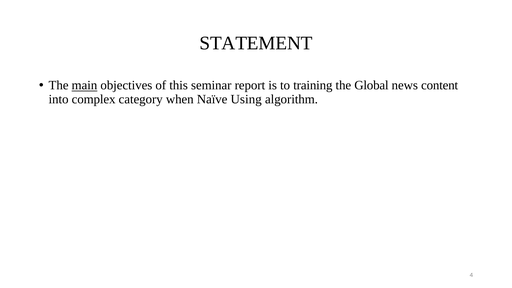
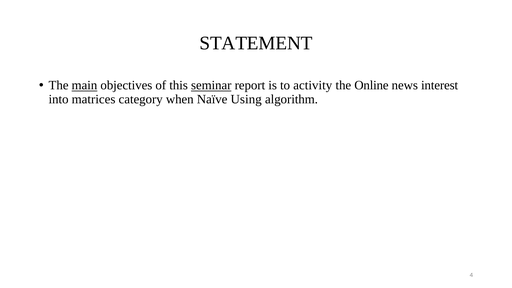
seminar underline: none -> present (211, 85)
training: training -> activity (313, 85)
Global: Global -> Online (371, 85)
content: content -> interest (440, 85)
complex: complex -> matrices (94, 99)
